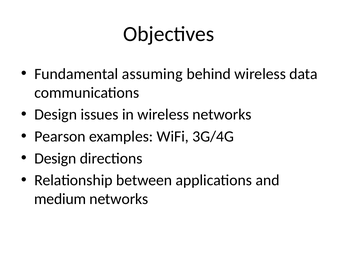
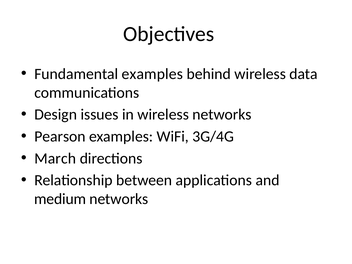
Fundamental assuming: assuming -> examples (152, 74)
Design: Design -> March (55, 158)
